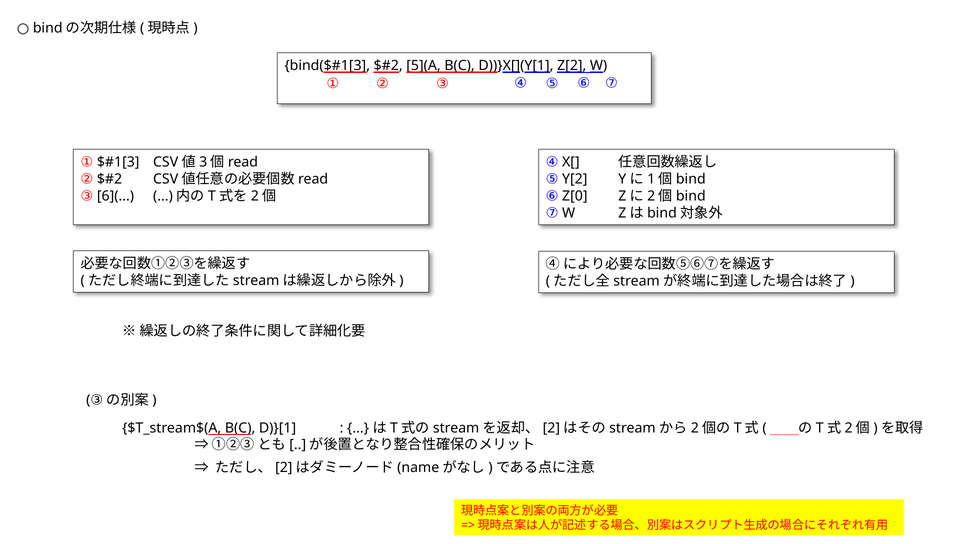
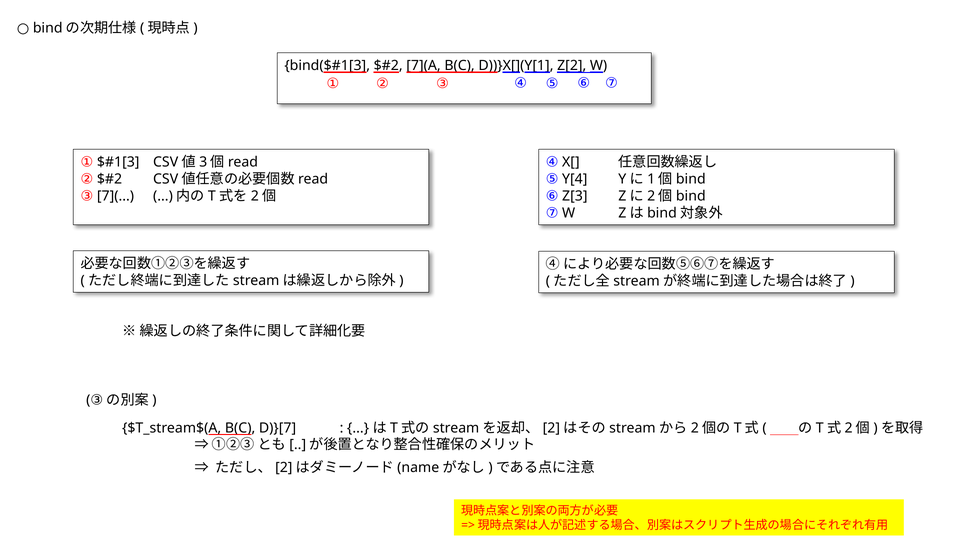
5](A: 5](A -> 7](A (424, 66)
Y[2: Y[2 -> Y[4 (575, 179)
6](: 6]( -> 7]( (116, 196)
Z[0: Z[0 -> Z[3 (575, 196)
D)}[1: D)}[1 -> D)}[7 (278, 428)
